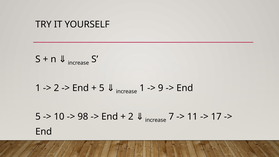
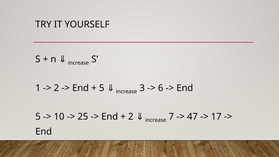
increase 1: 1 -> 3 (142, 88)
9: 9 -> 6 (161, 88)
98: 98 -> 25 (83, 117)
11: 11 -> 47 (192, 117)
